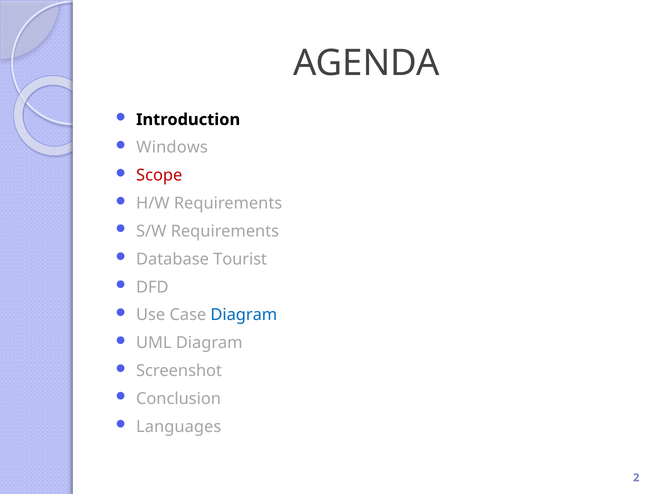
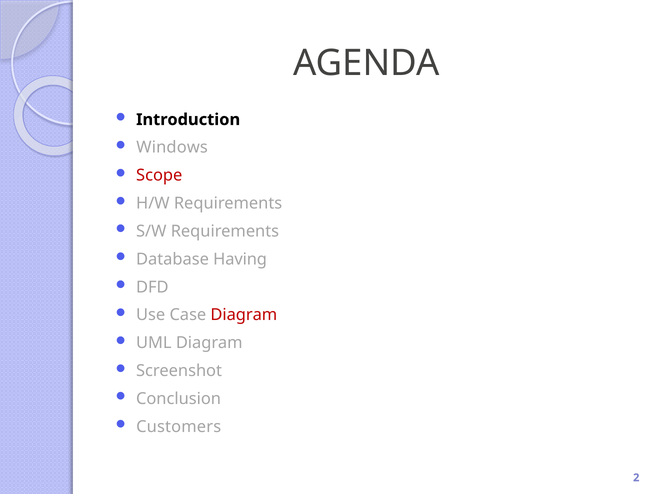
Tourist: Tourist -> Having (240, 259)
Diagram colour: blue -> red (244, 315)
Languages: Languages -> Customers (179, 426)
